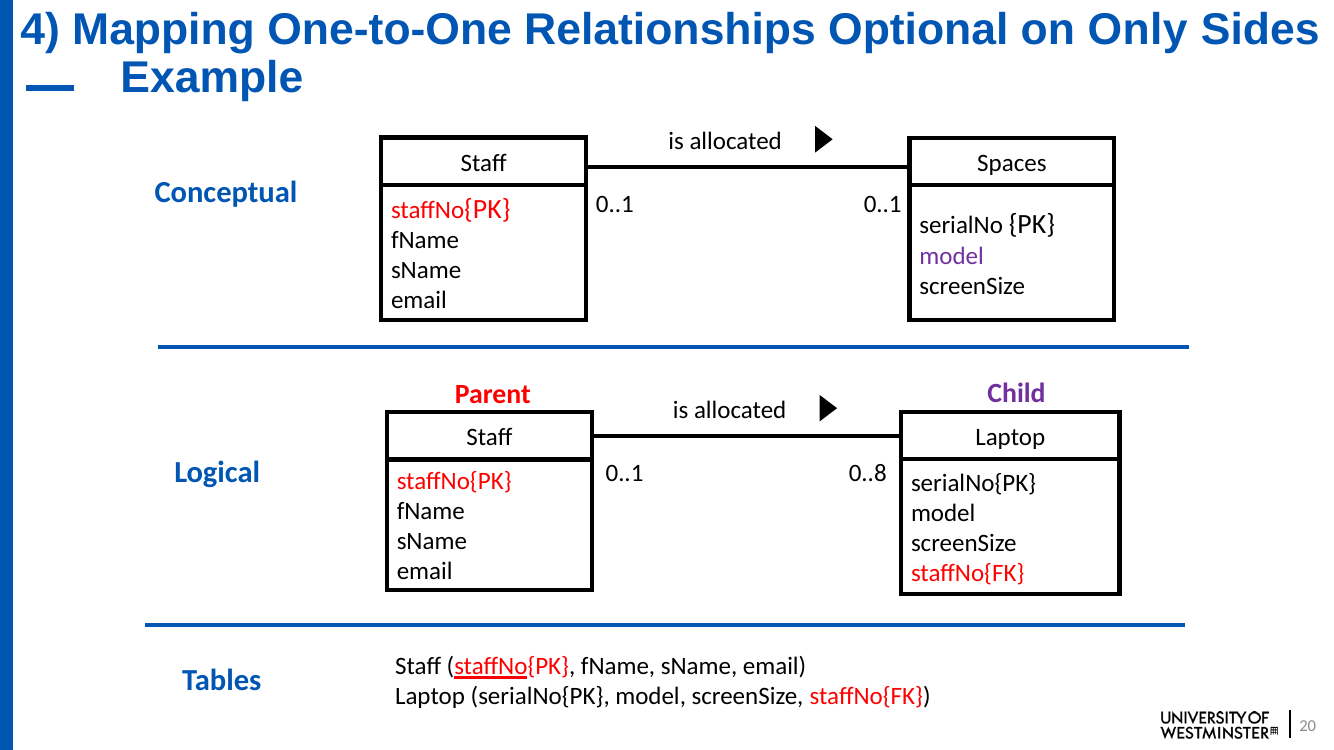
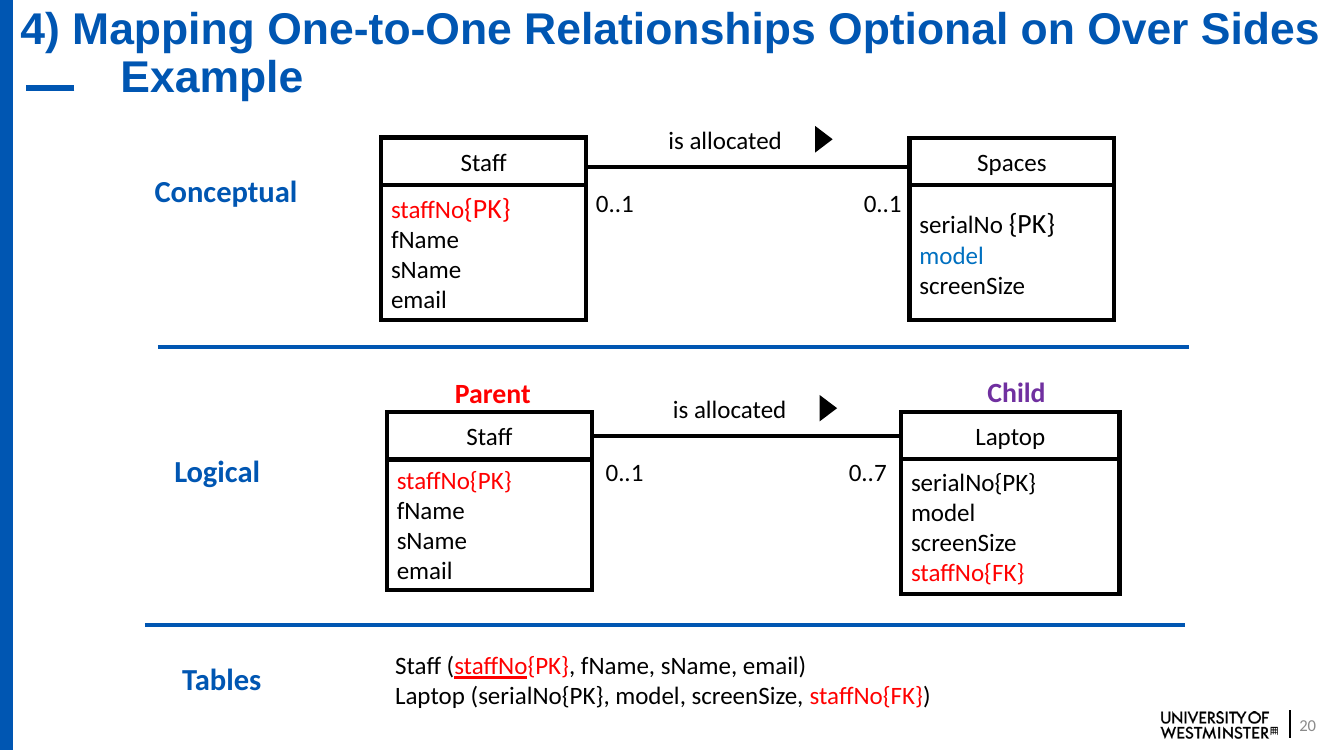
Only: Only -> Over (1138, 29)
model colour: purple -> blue (952, 256)
0..8: 0..8 -> 0..7 (868, 473)
